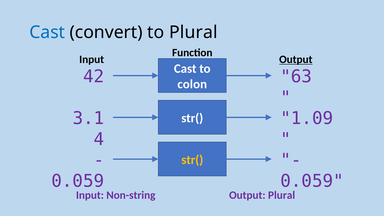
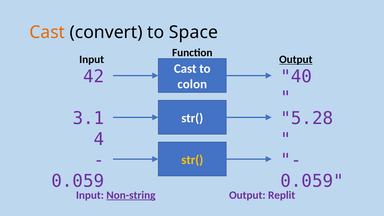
Cast colour: blue -> orange (47, 32)
to Plural: Plural -> Space (193, 32)
63: 63 -> 40 (296, 76)
1.09: 1.09 -> 5.28 (307, 118)
Non-string underline: none -> present (131, 195)
Output Plural: Plural -> Replit (282, 195)
